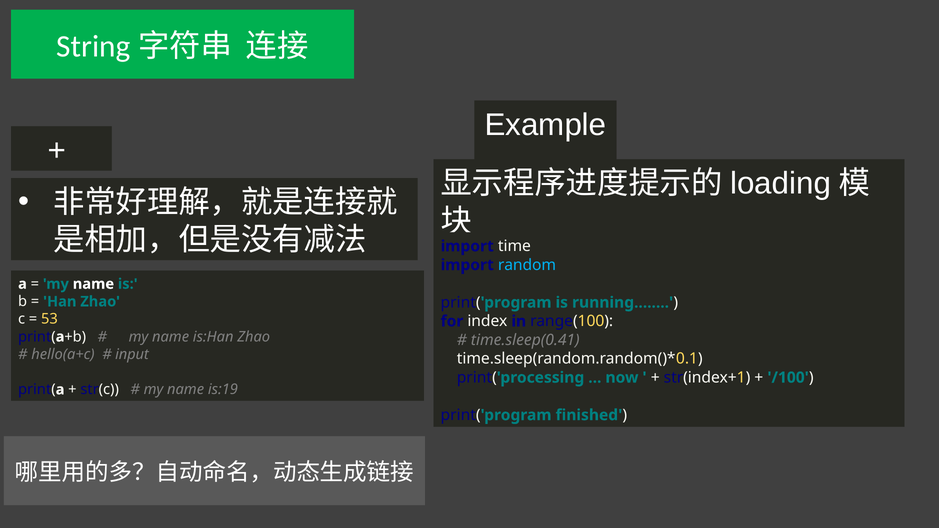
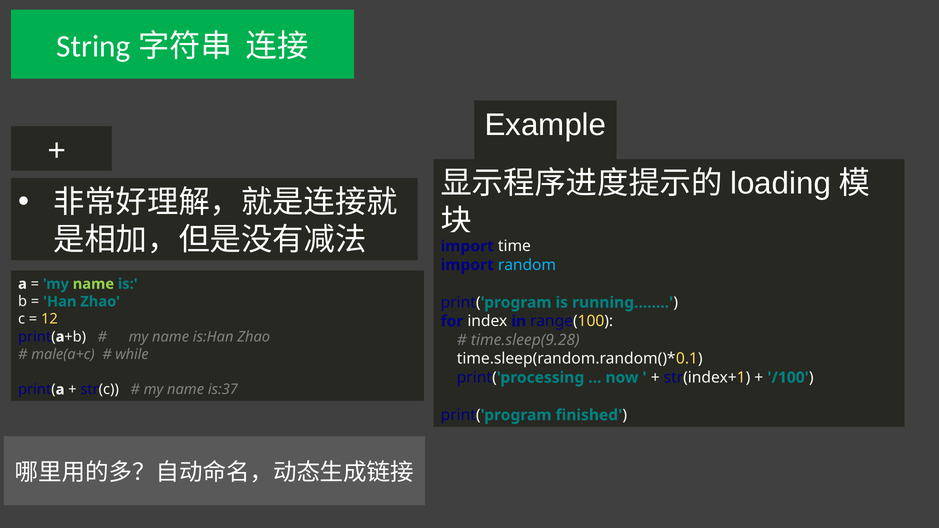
name colour: white -> light green (93, 284)
53: 53 -> 12 (49, 319)
time.sleep(0.41: time.sleep(0.41 -> time.sleep(9.28 (525, 340)
hello(a+c: hello(a+c -> male(a+c (63, 354)
input: input -> while (132, 354)
is:19: is:19 -> is:37 (223, 390)
